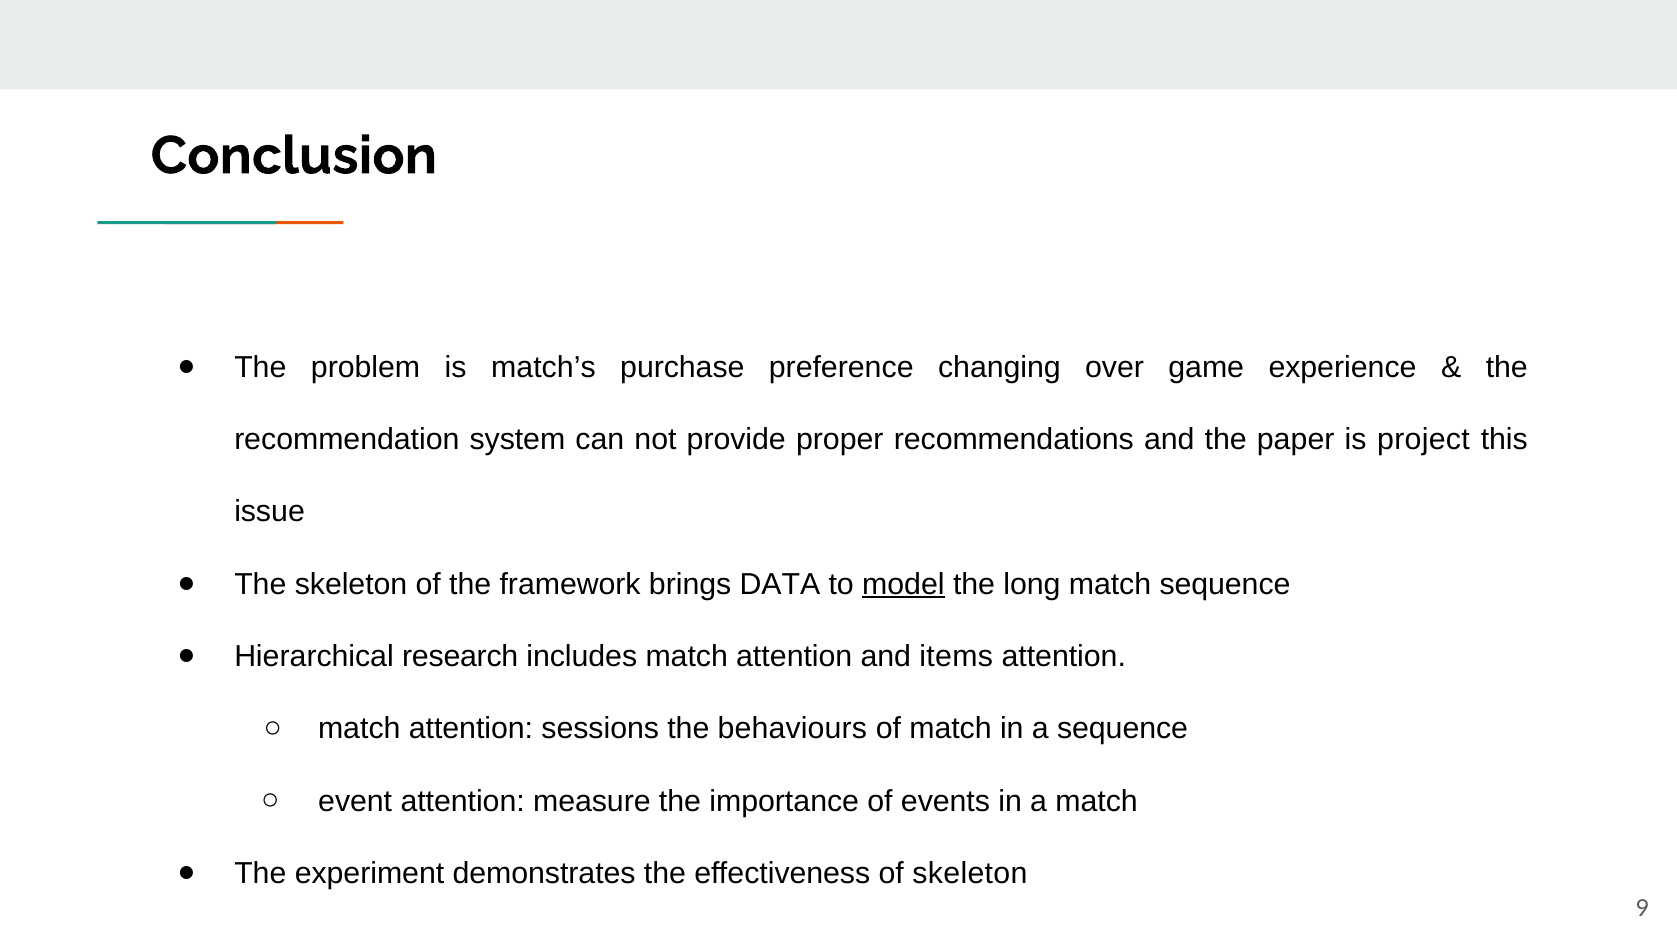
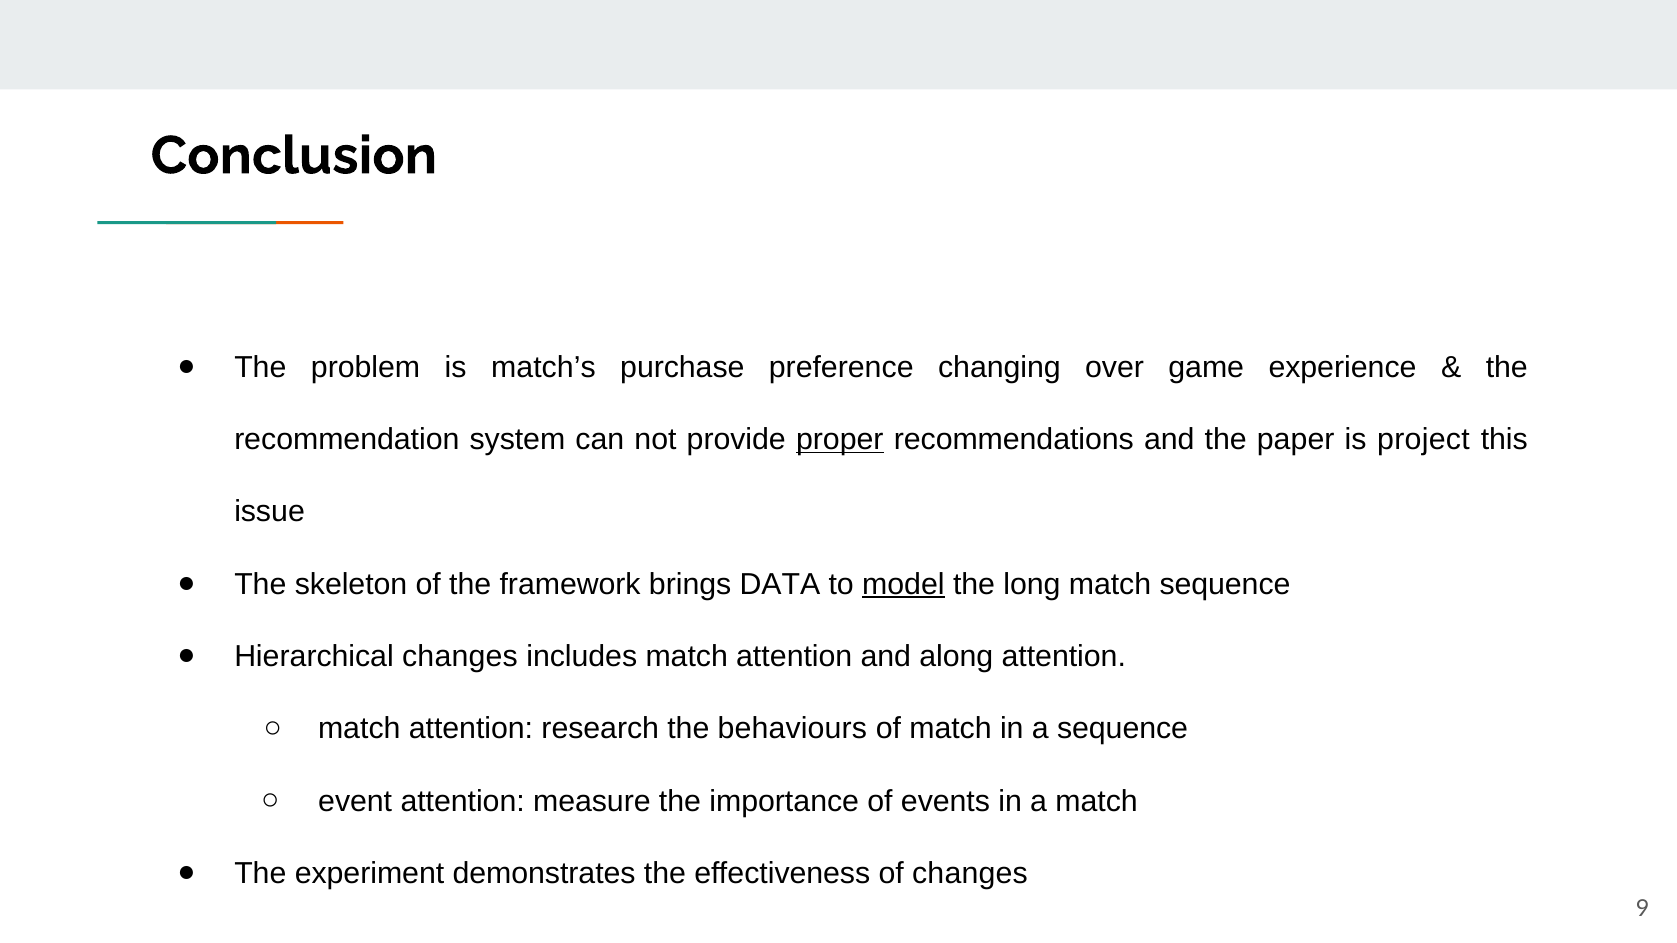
proper underline: none -> present (840, 440)
Hierarchical research: research -> changes (460, 657)
items: items -> along (956, 657)
sessions: sessions -> research (600, 729)
of skeleton: skeleton -> changes (970, 874)
